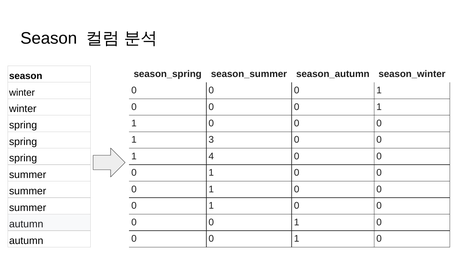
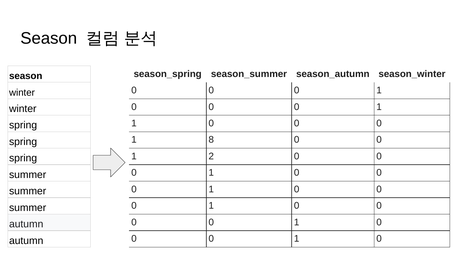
3: 3 -> 8 (211, 140)
4: 4 -> 2 (211, 157)
